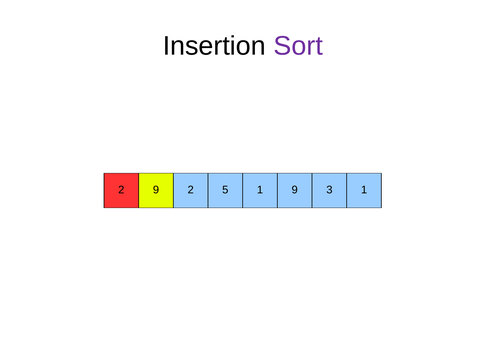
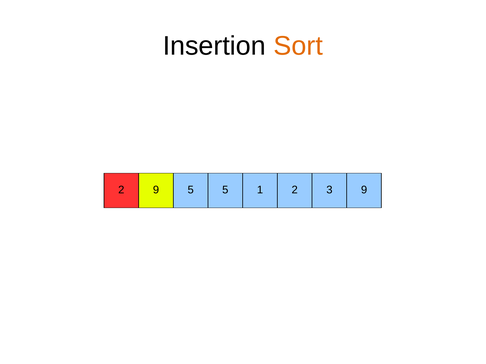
Sort colour: purple -> orange (298, 46)
9 2: 2 -> 5 (191, 190)
1 9: 9 -> 2 (295, 190)
3 1: 1 -> 9 (364, 190)
